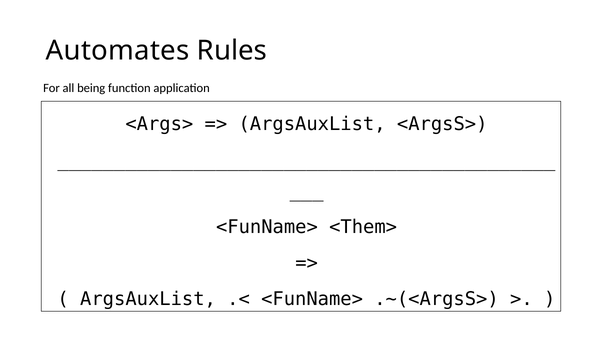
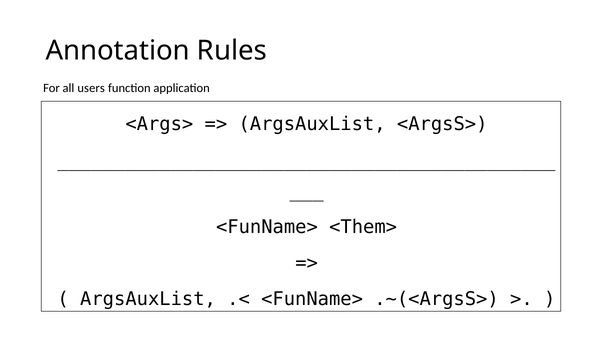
Automates: Automates -> Annotation (118, 51)
being: being -> users (91, 88)
